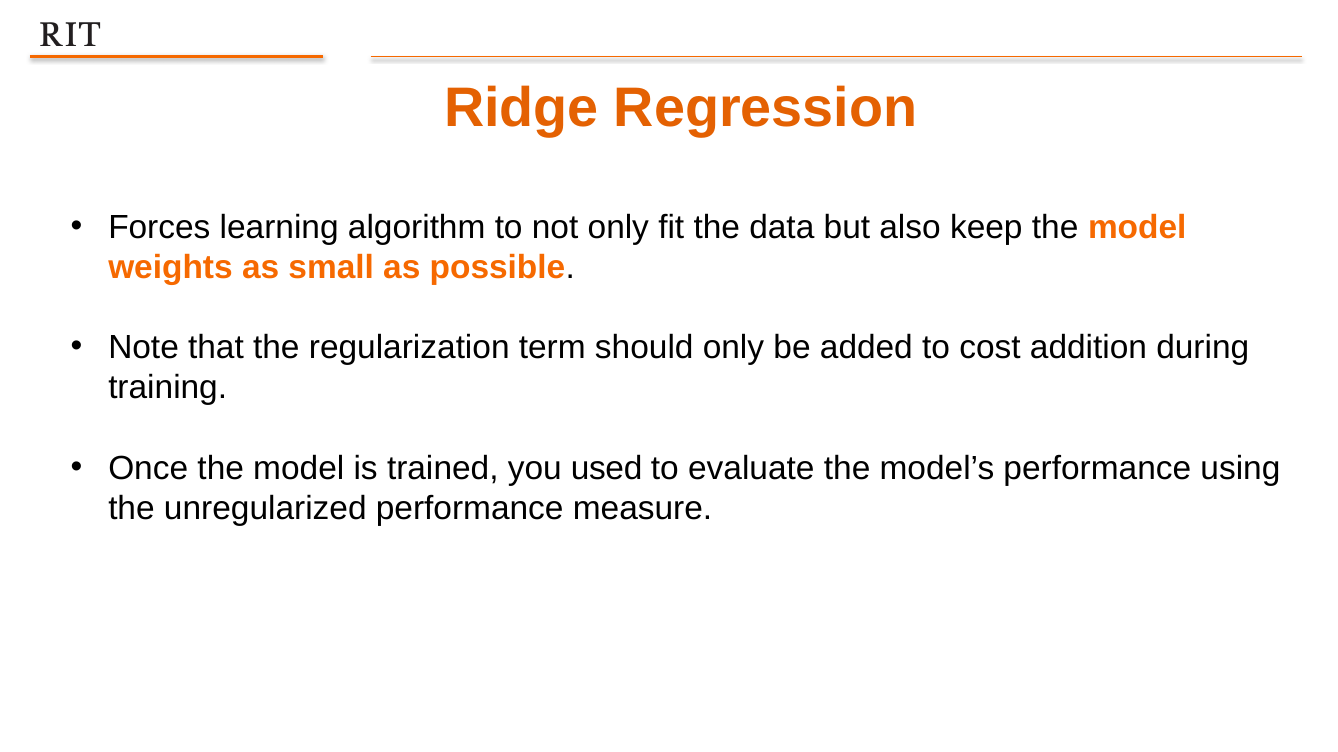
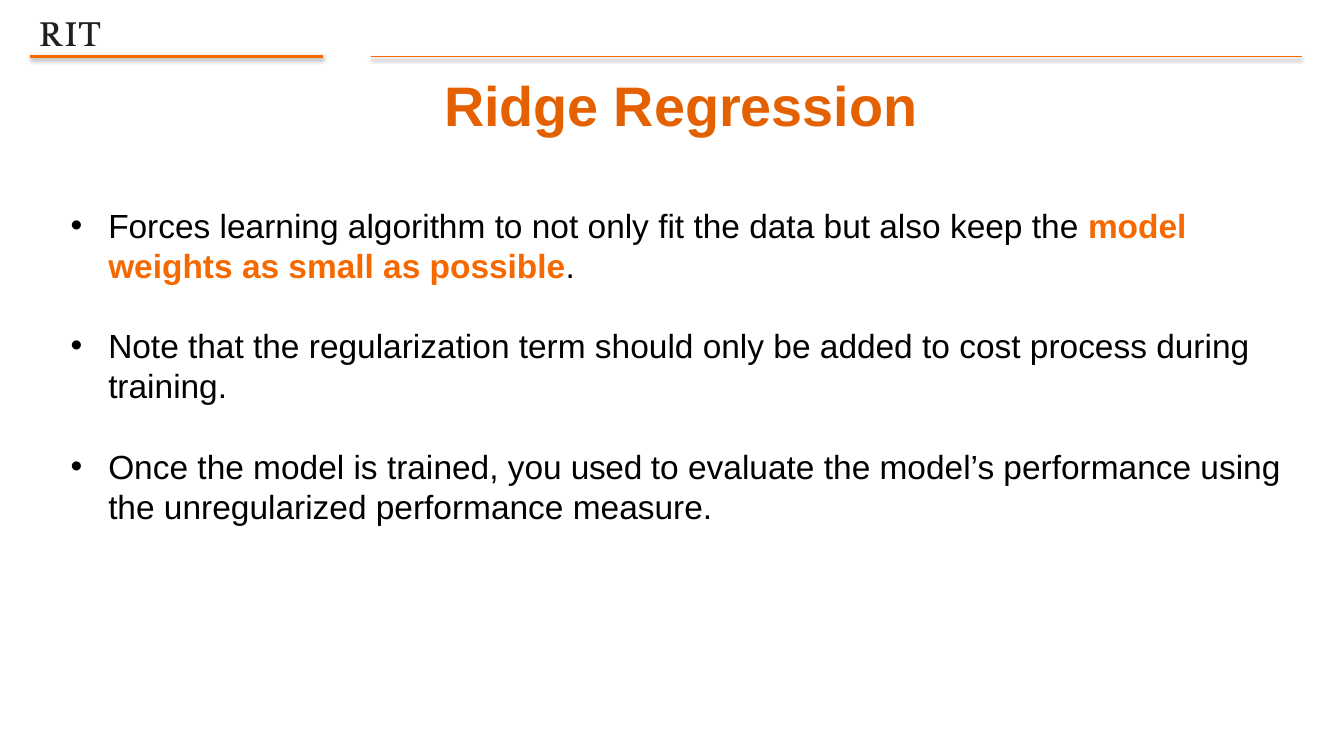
addition: addition -> process (1088, 348)
